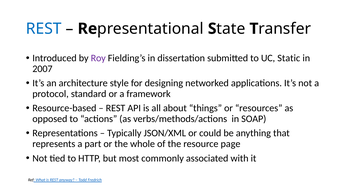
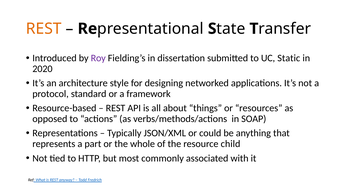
REST colour: blue -> orange (44, 29)
2007: 2007 -> 2020 (42, 69)
page: page -> child (231, 144)
